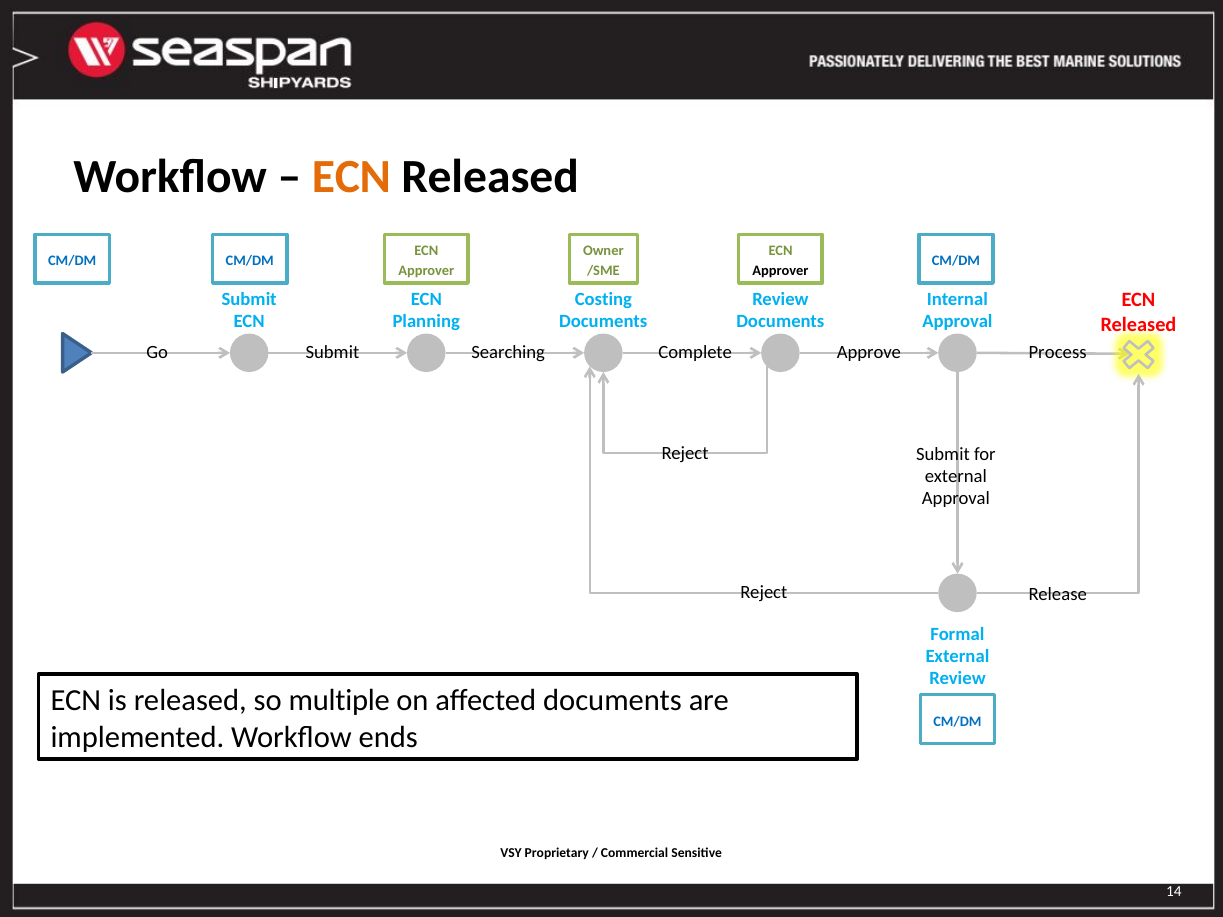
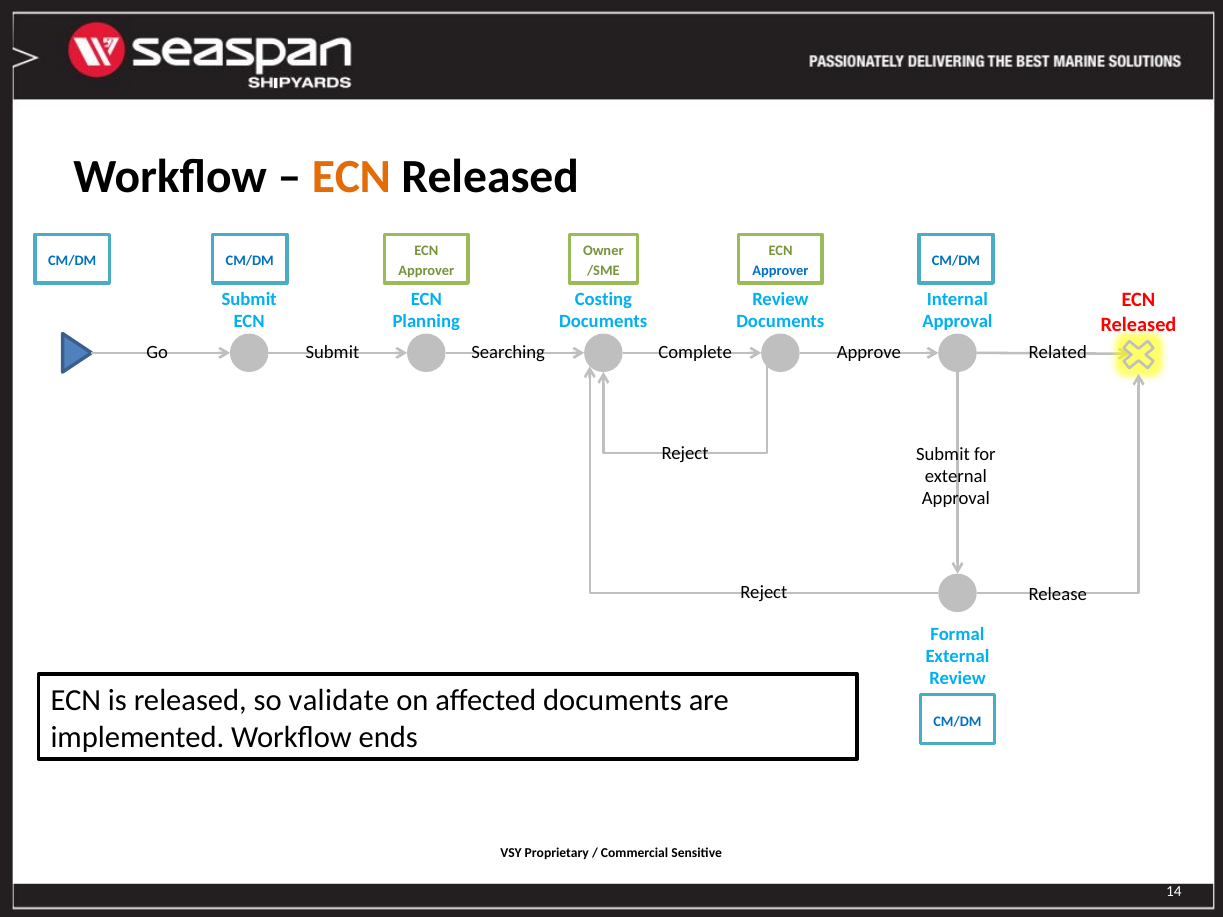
Approver colour: black -> blue (780, 271)
Process: Process -> Related (1058, 352)
multiple: multiple -> validate (339, 701)
